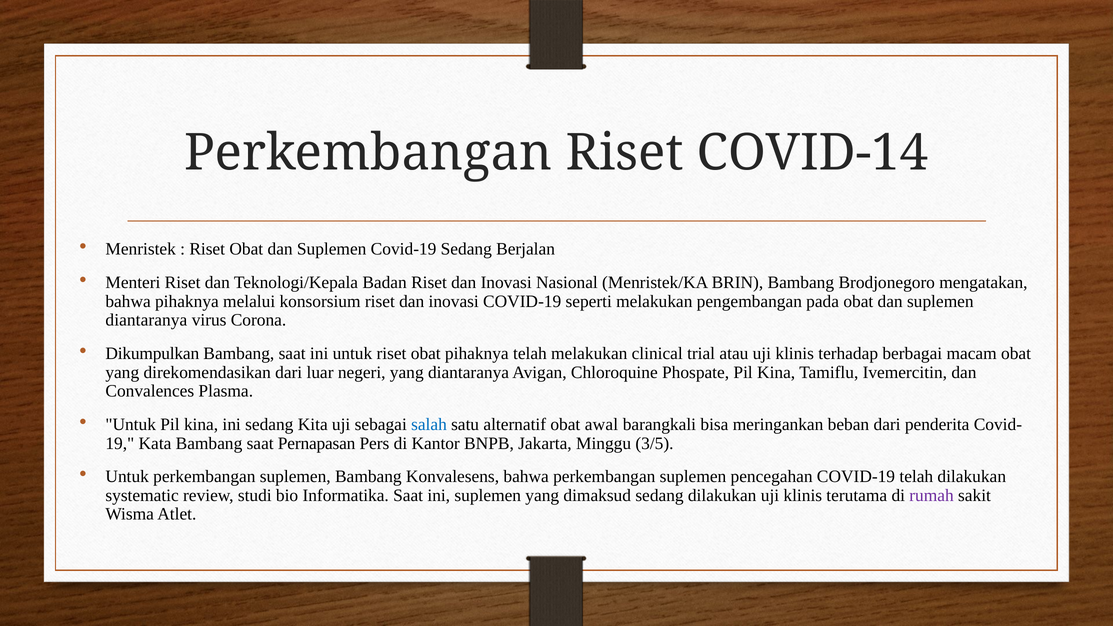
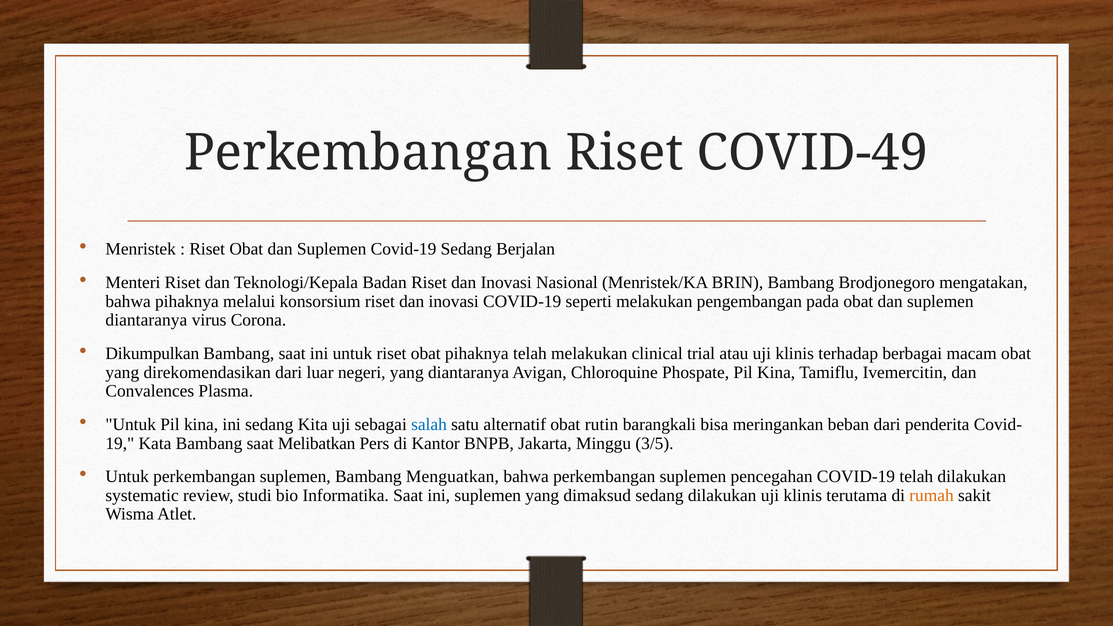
COVID-14: COVID-14 -> COVID-49 (813, 153)
awal: awal -> rutin (602, 425)
Pernapasan: Pernapasan -> Melibatkan (317, 443)
Konvalesens: Konvalesens -> Menguatkan (452, 477)
rumah colour: purple -> orange (932, 495)
